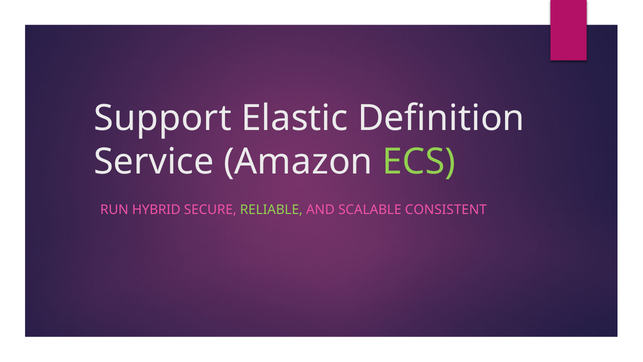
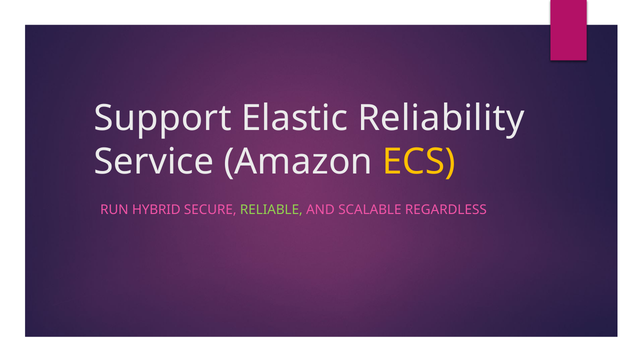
Definition: Definition -> Reliability (441, 118)
ECS colour: light green -> yellow (419, 161)
CONSISTENT: CONSISTENT -> REGARDLESS (446, 209)
